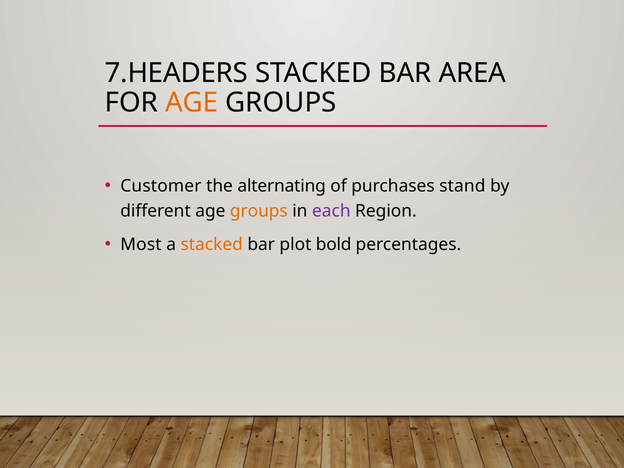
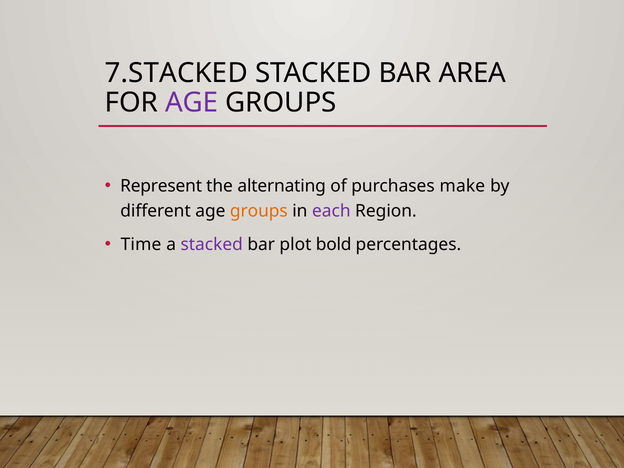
7.HEADERS: 7.HEADERS -> 7.STACKED (176, 73)
AGE colour: orange -> purple (192, 103)
Customer: Customer -> Represent (161, 186)
stand: stand -> make (462, 186)
Most: Most -> Time (141, 245)
stacked colour: orange -> purple (212, 245)
